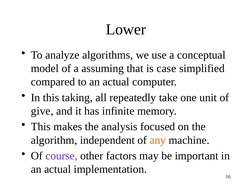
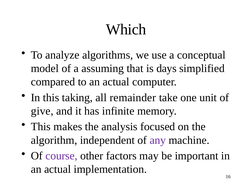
Lower: Lower -> Which (126, 29)
case: case -> days (167, 68)
repeatedly: repeatedly -> remainder (133, 98)
any colour: orange -> purple (158, 140)
